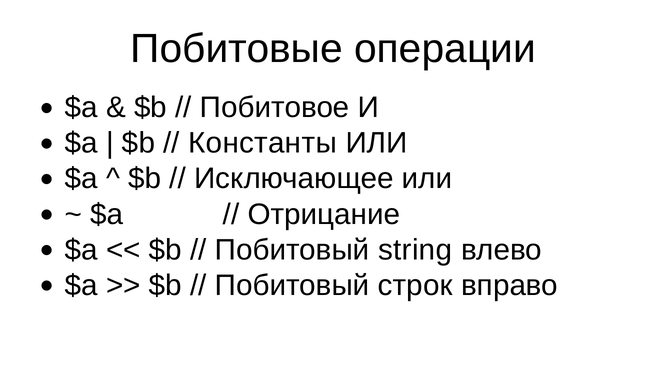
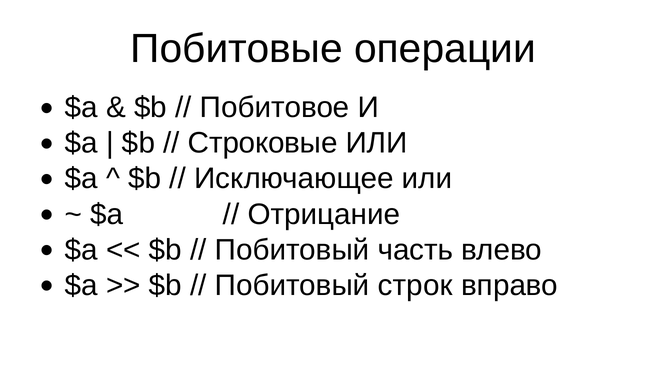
Константы: Константы -> Строковые (263, 143)
string: string -> часть (415, 250)
